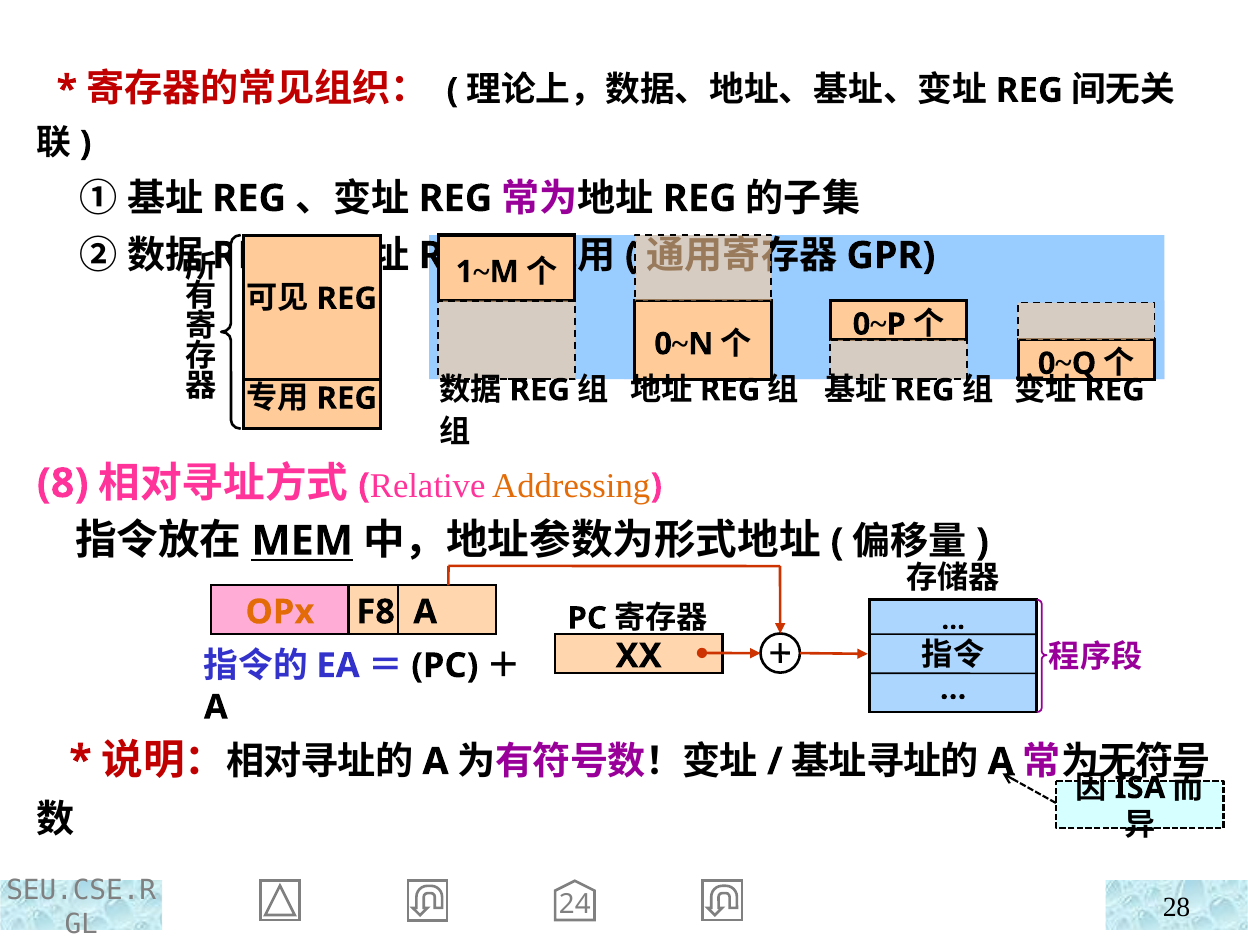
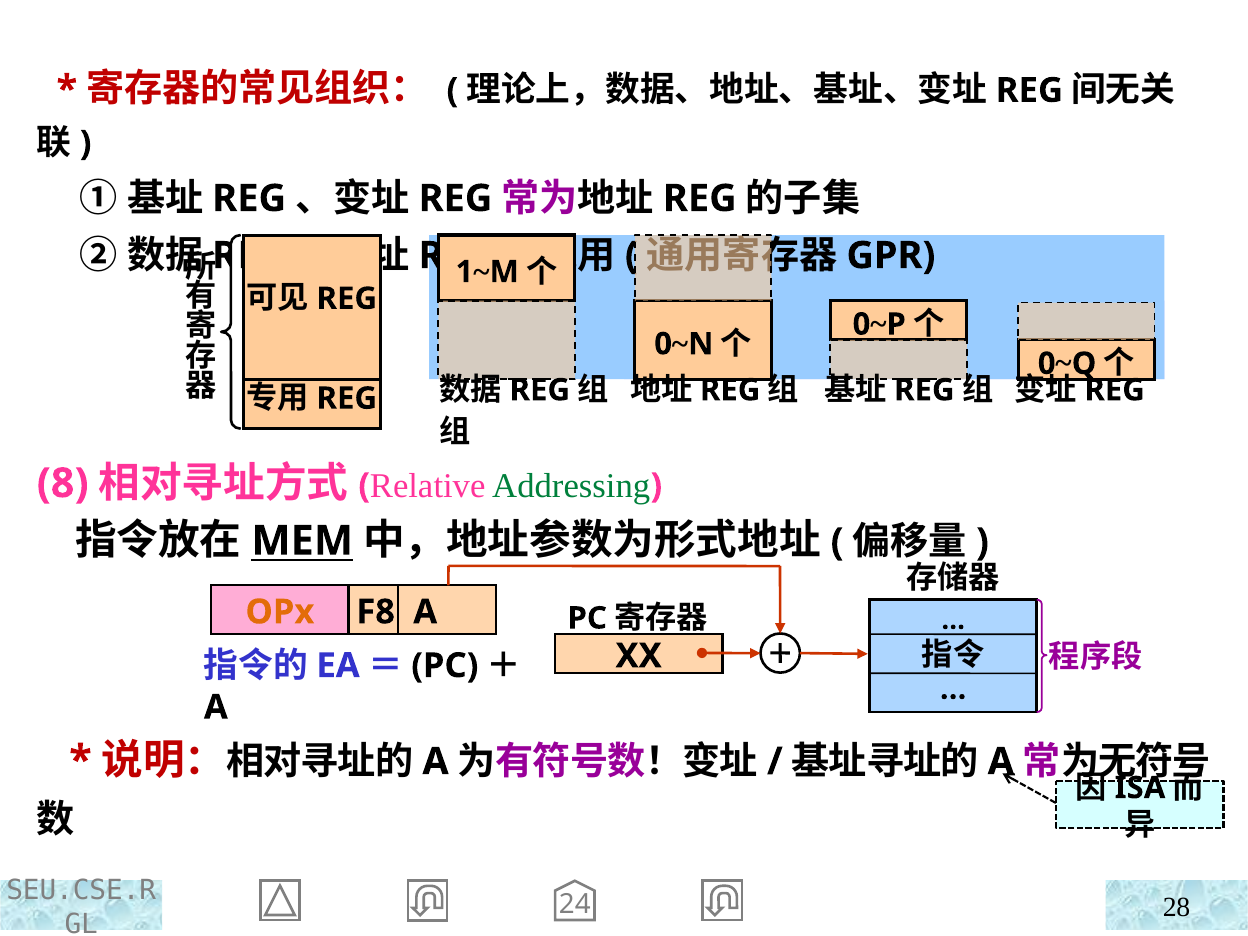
Addressing colour: orange -> green (571, 486)
